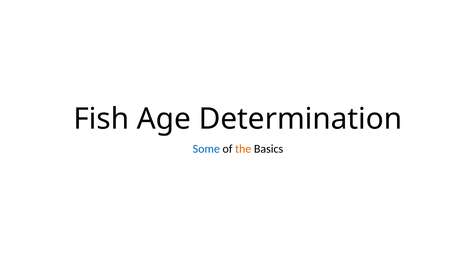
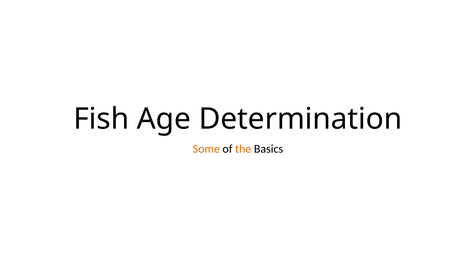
Some colour: blue -> orange (206, 149)
